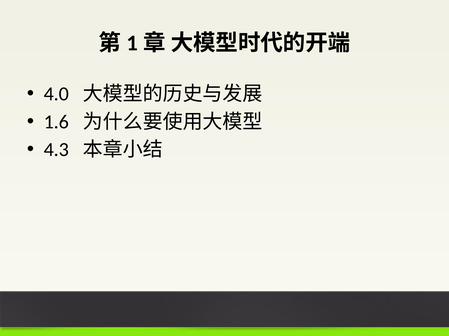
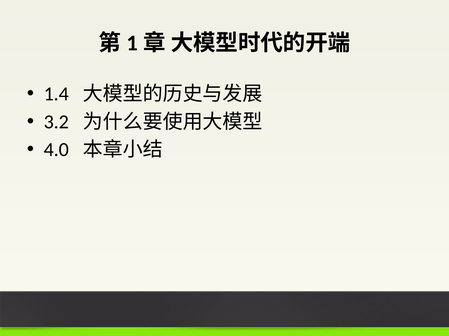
4.0: 4.0 -> 1.4 (56, 94)
1.6: 1.6 -> 3.2 (56, 122)
4.3: 4.3 -> 4.0 (56, 150)
